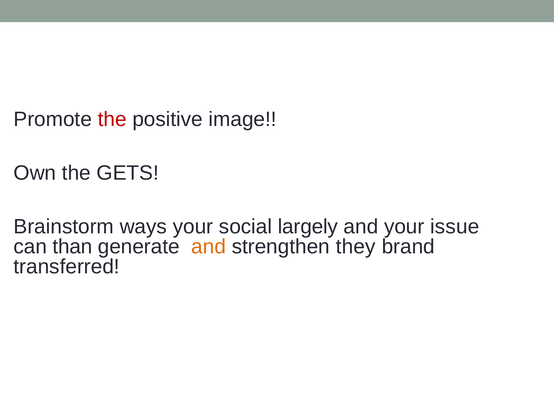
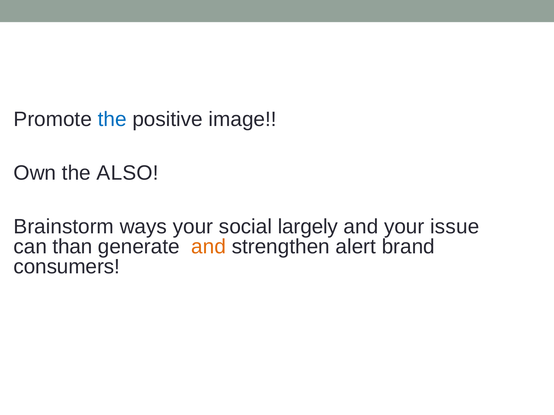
the colour: red -> blue (112, 119)
GETS: GETS -> ALSO (128, 173)
they: they -> alert (356, 247)
transferred: transferred -> consumers (67, 267)
